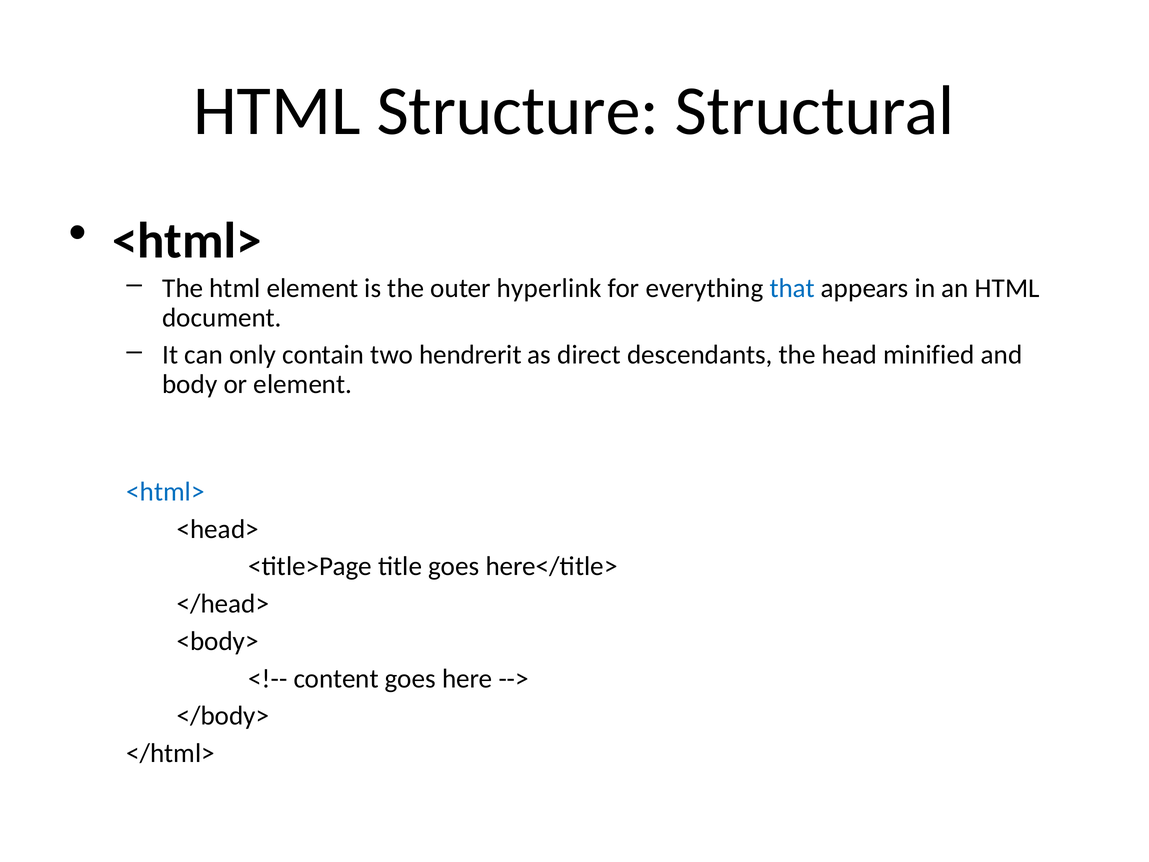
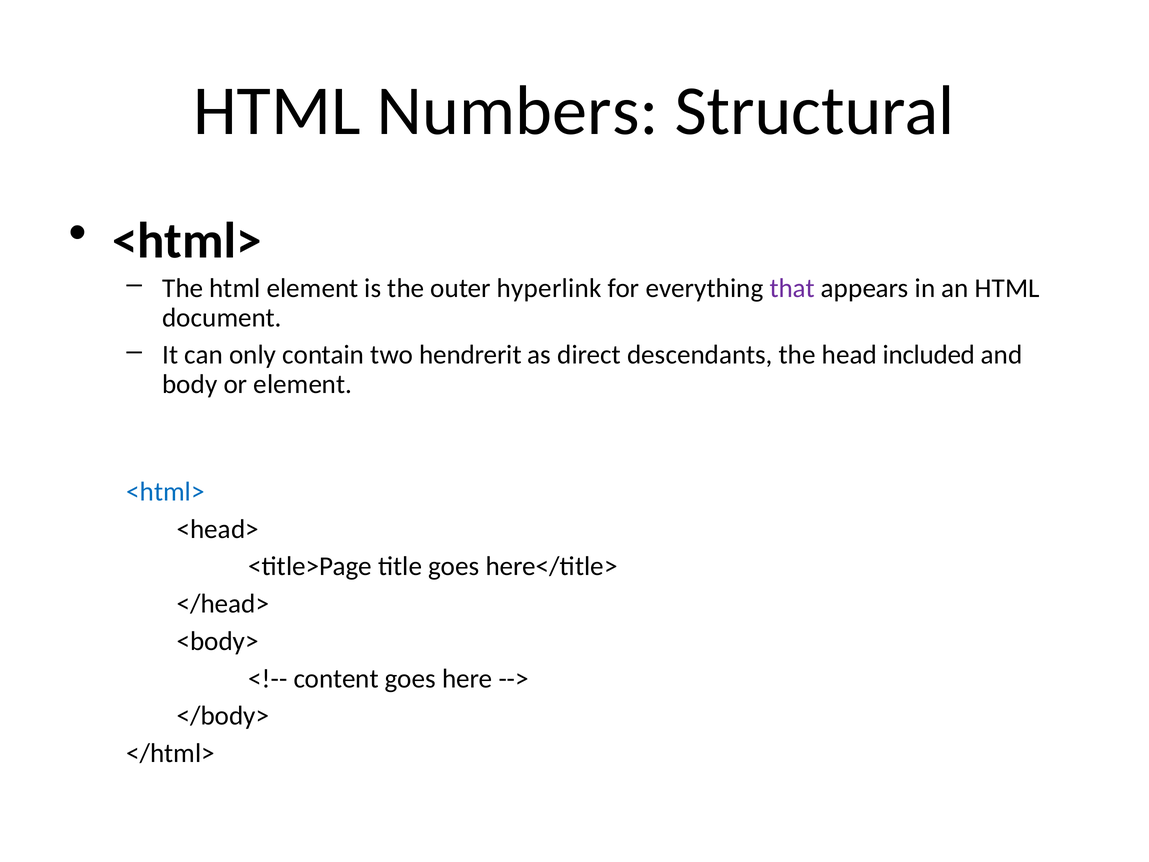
Structure: Structure -> Numbers (518, 111)
that colour: blue -> purple (792, 288)
minified: minified -> included (929, 355)
